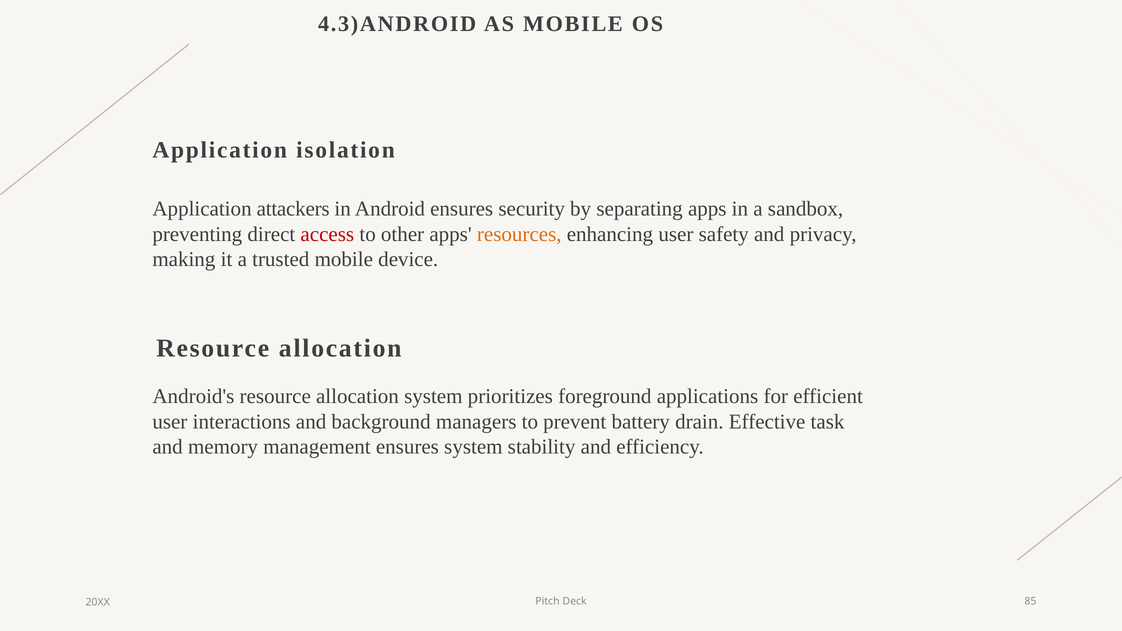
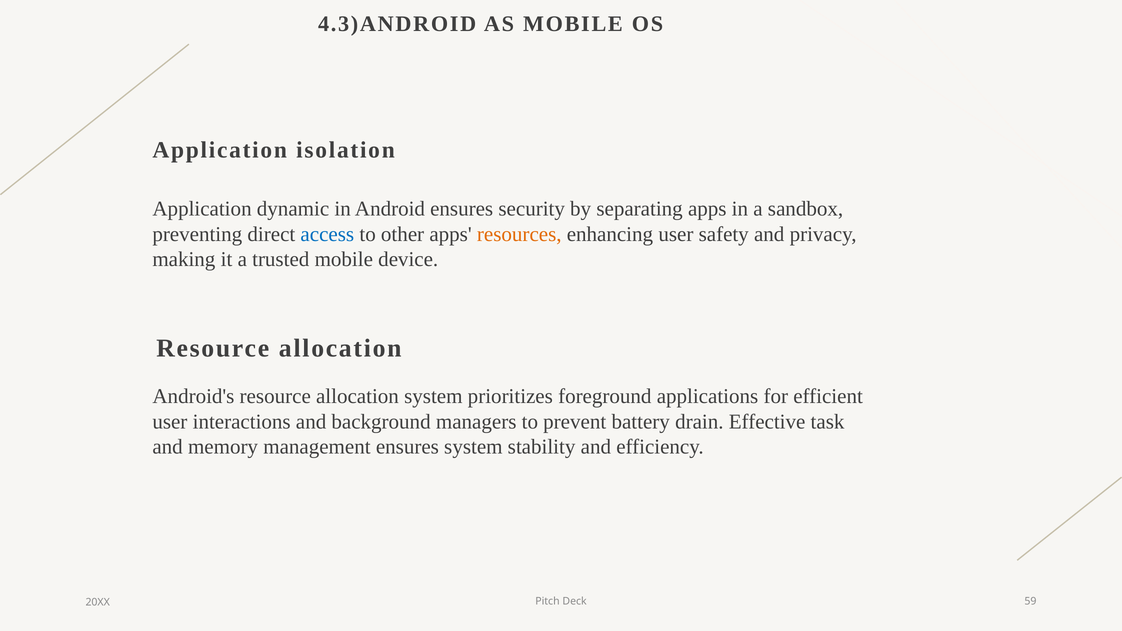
attackers: attackers -> dynamic (293, 209)
access colour: red -> blue (327, 234)
85: 85 -> 59 (1030, 602)
